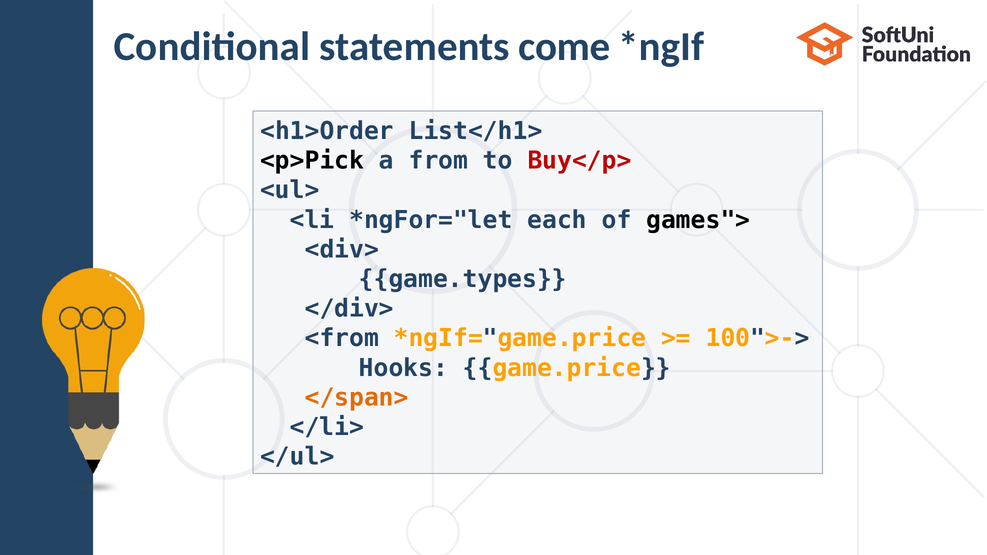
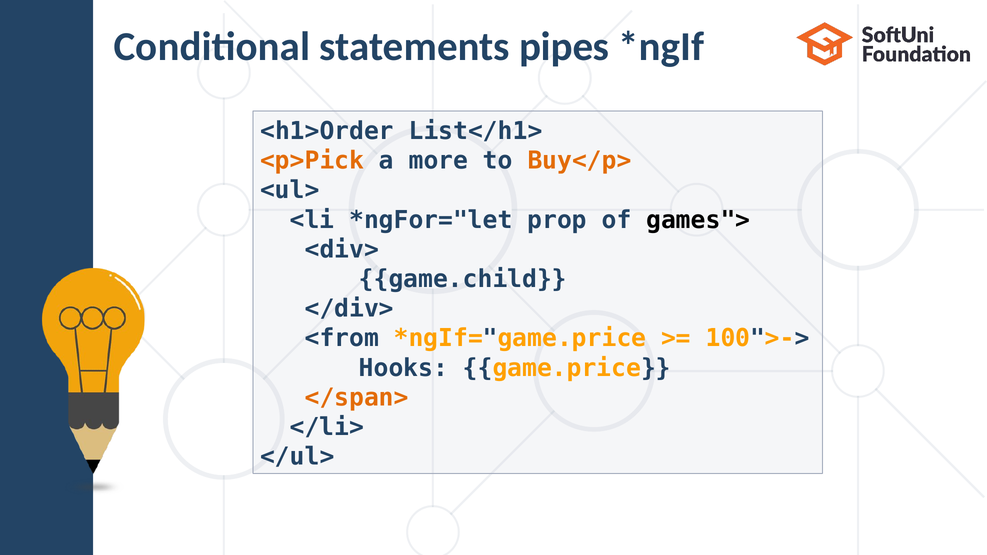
come: come -> pipes (564, 47)
<p>Pick colour: black -> orange (312, 161)
from: from -> more (438, 161)
Buy</p> colour: red -> orange (580, 161)
each: each -> prop (557, 220)
game.types: game.types -> game.child (463, 279)
